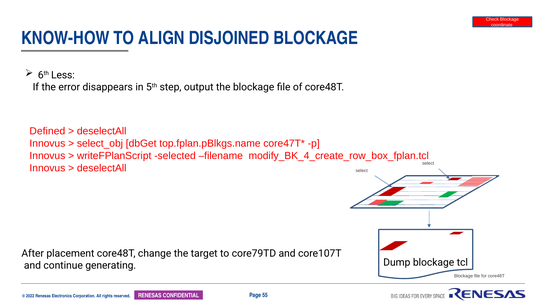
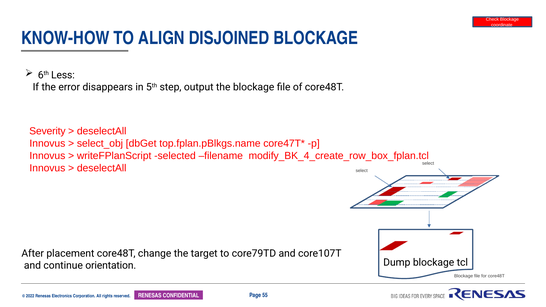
Defined: Defined -> Severity (47, 131)
generating: generating -> orientation (111, 266)
